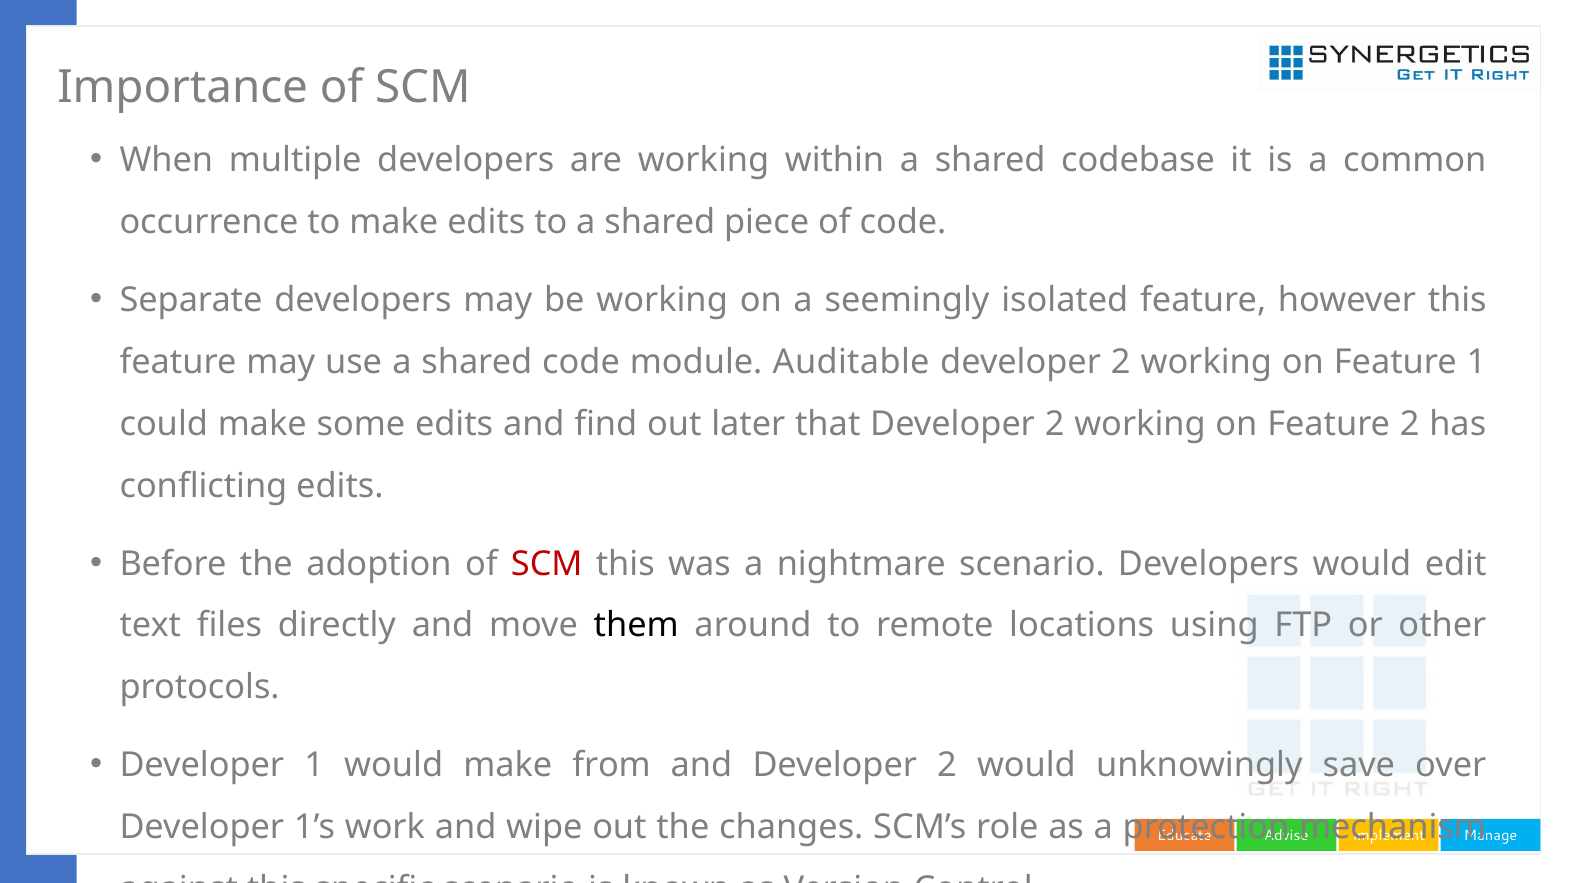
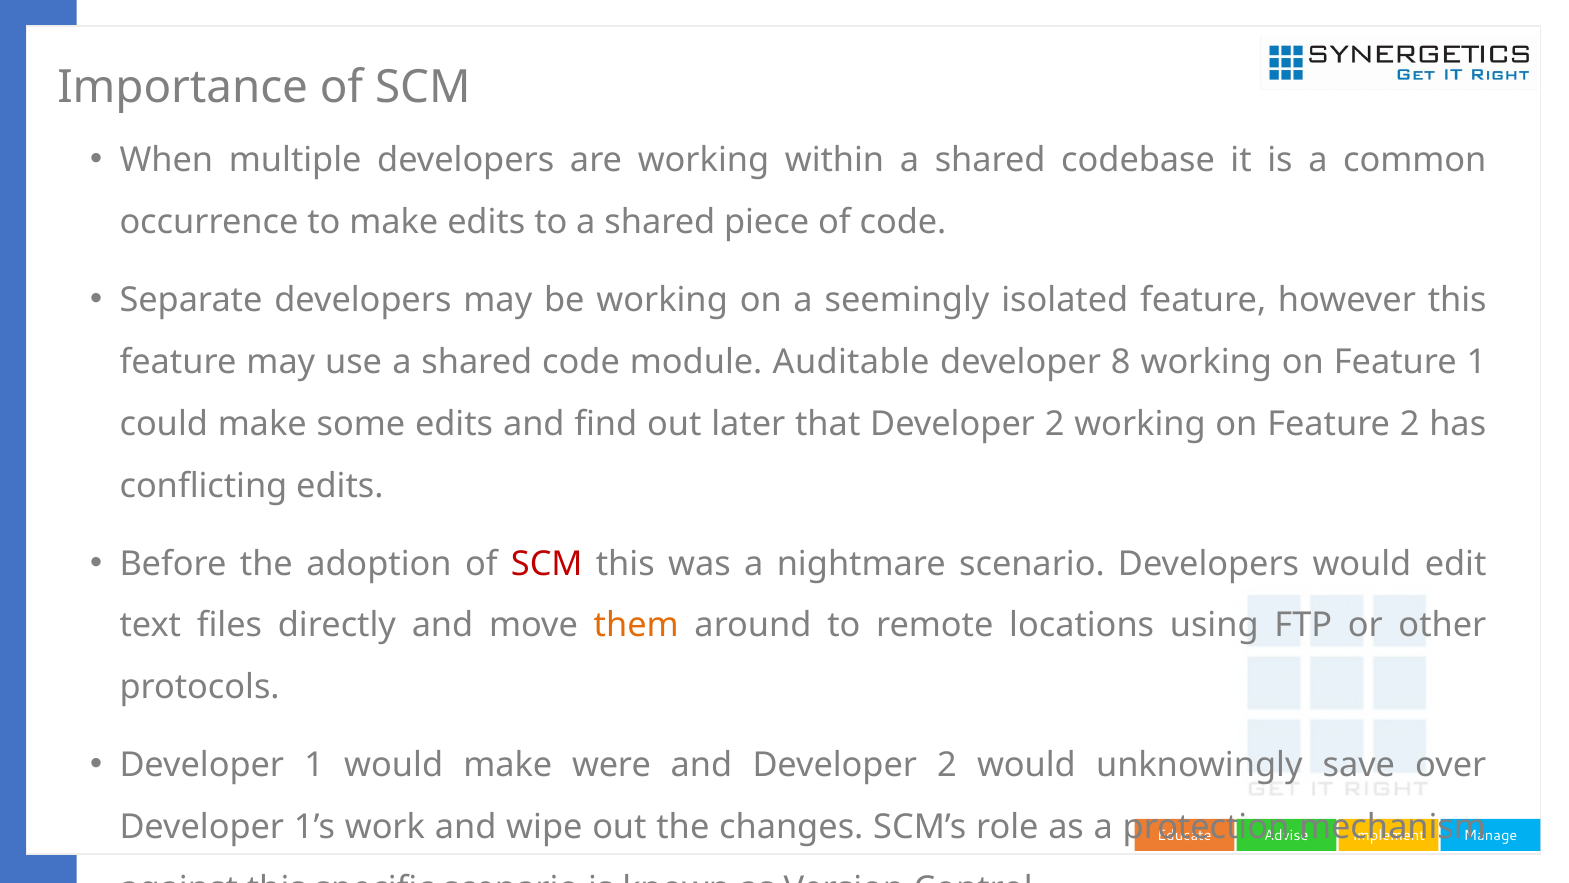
2: 2 -> 8 (1121, 362)
them colour: black -> orange (636, 625)
from: from -> were (612, 765)
